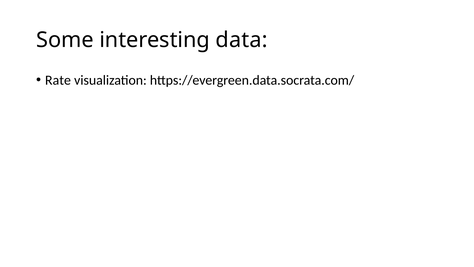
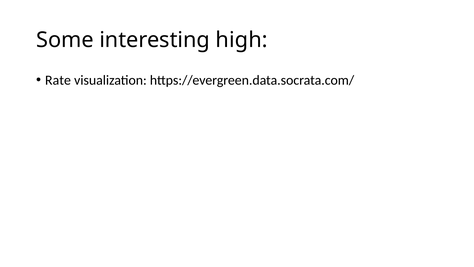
data: data -> high (242, 40)
